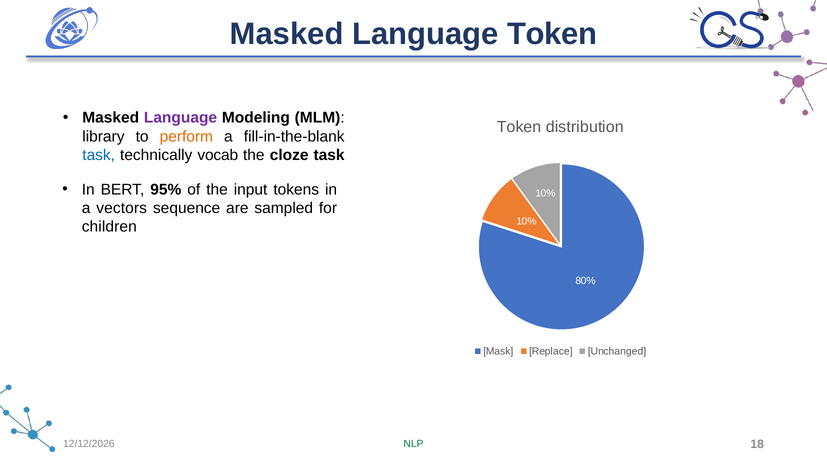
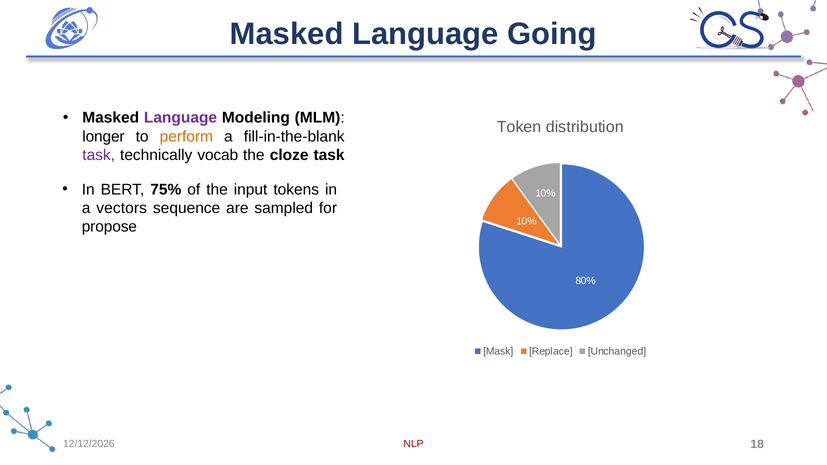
Language Token: Token -> Going (552, 34)
library: library -> longer (103, 136)
task colour: blue -> purple (99, 155)
95%: 95% -> 75% (166, 190)
children: children -> propose (109, 227)
NLP colour: green -> red (413, 444)
